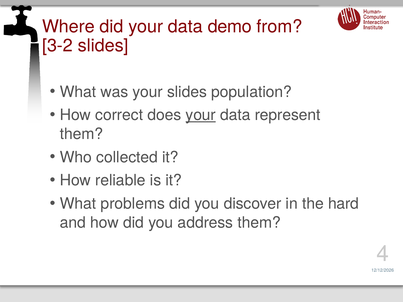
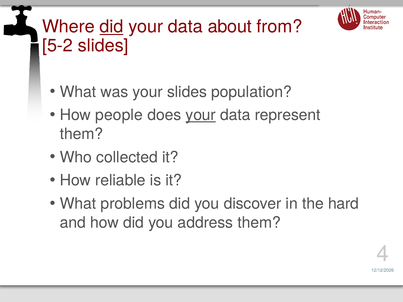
did underline: none -> present (112, 27)
demo: demo -> about (230, 27)
3-2: 3-2 -> 5-2 (57, 46)
correct: correct -> people (119, 115)
